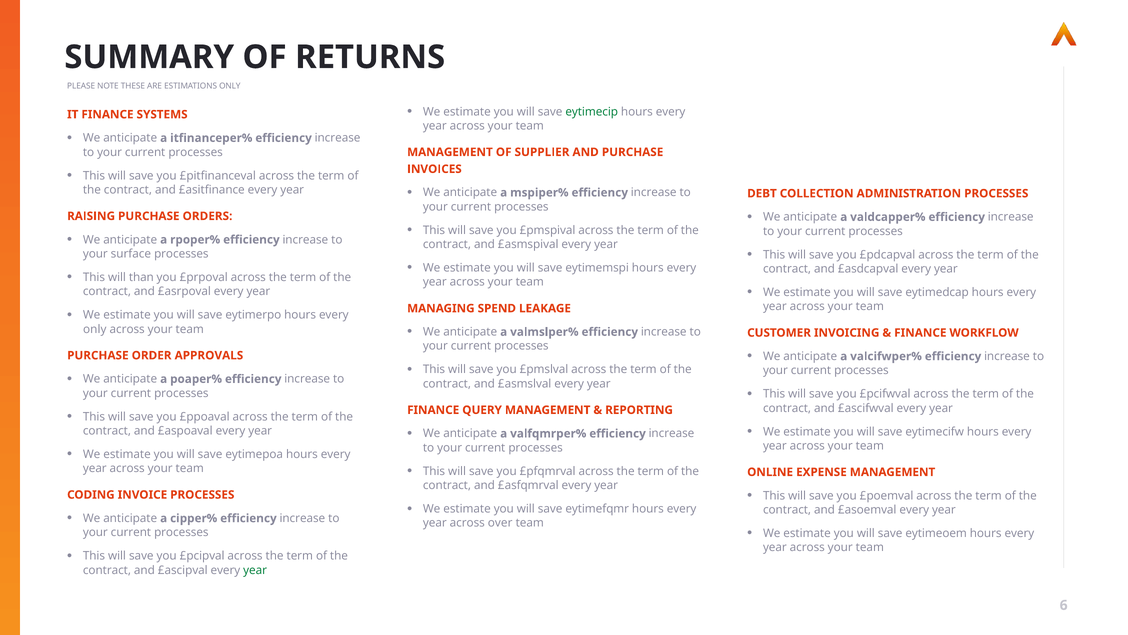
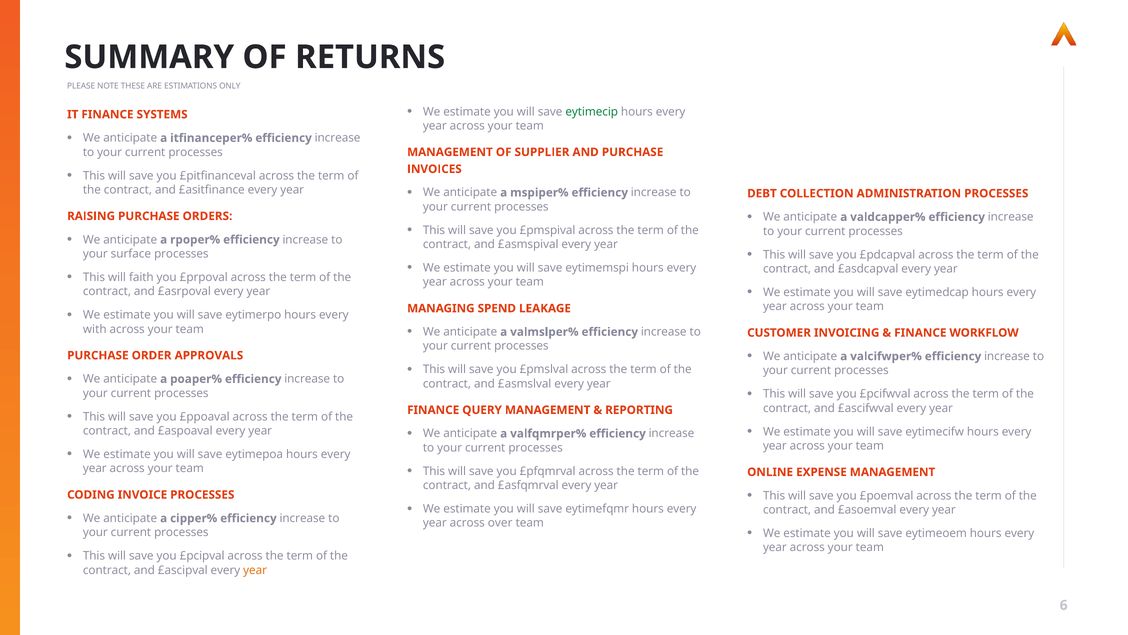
than: than -> faith (141, 277)
only: only -> with (95, 329)
year colour: green -> orange (255, 570)
